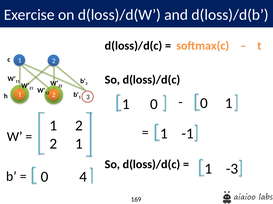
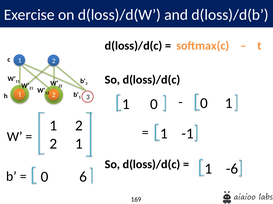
-3: -3 -> -6 (232, 169)
4: 4 -> 6 (83, 177)
